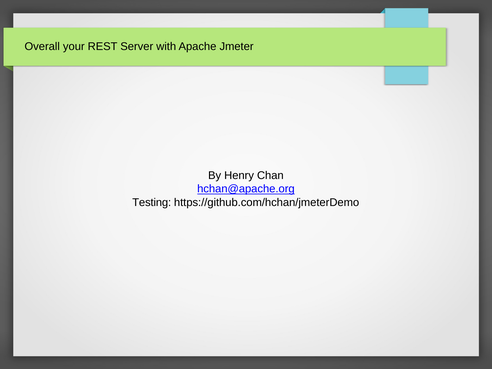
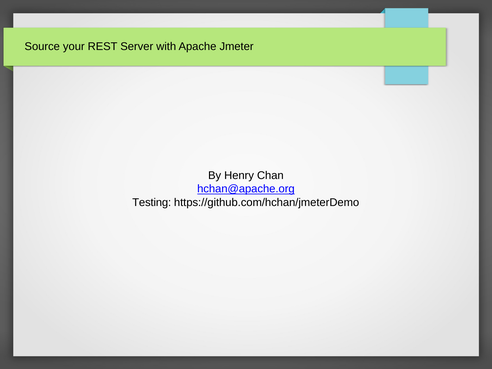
Overall: Overall -> Source (42, 46)
